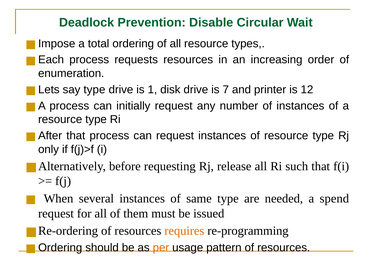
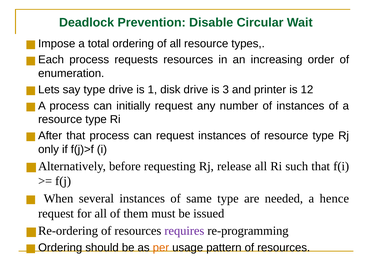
7: 7 -> 3 (226, 90)
spend: spend -> hence (334, 199)
requires colour: orange -> purple (184, 231)
